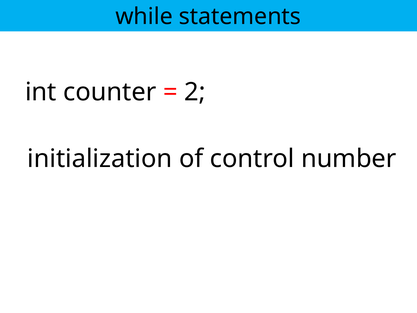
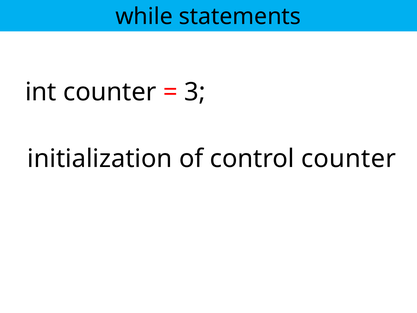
2: 2 -> 3 (195, 92)
control number: number -> counter (349, 158)
